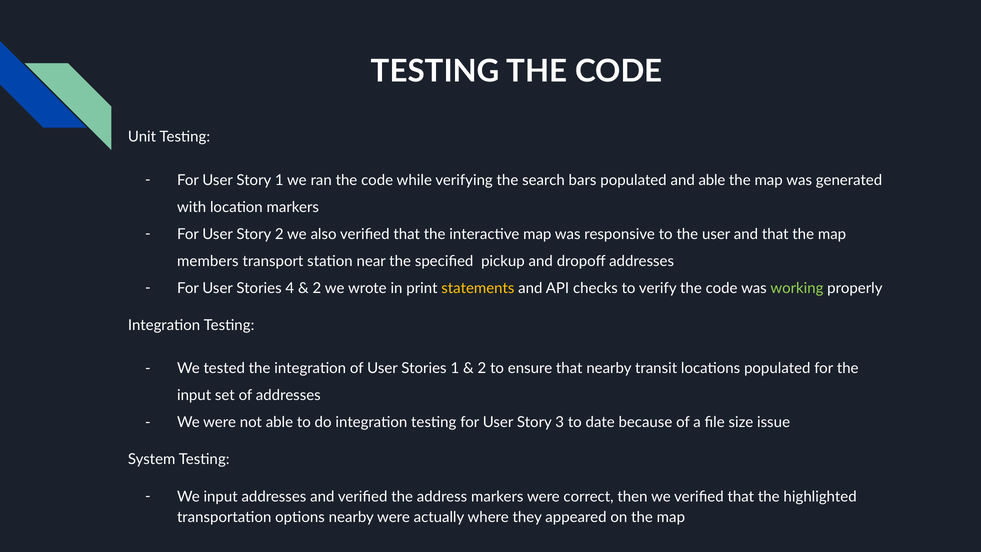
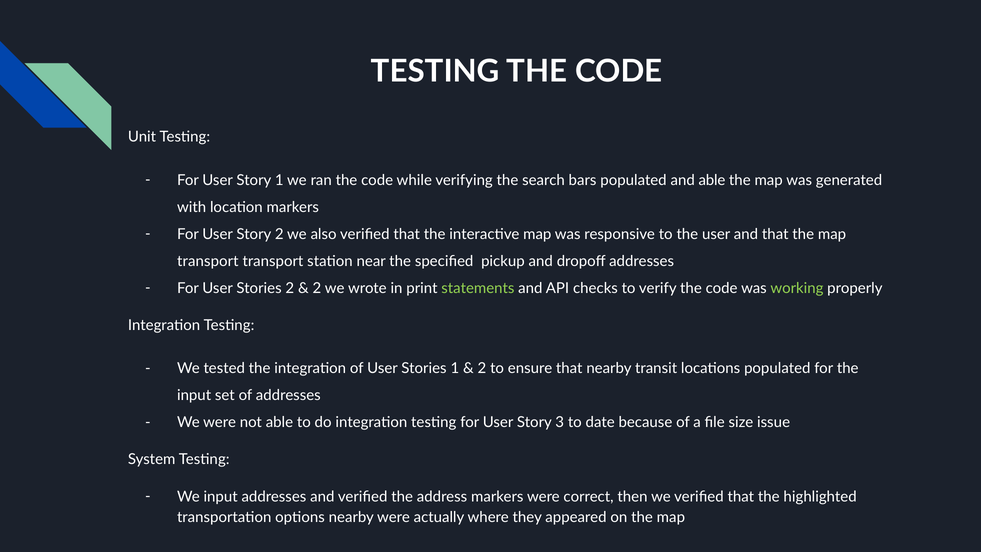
members: members -> transport (208, 261)
Stories 4: 4 -> 2 (290, 288)
statements colour: yellow -> light green (478, 288)
